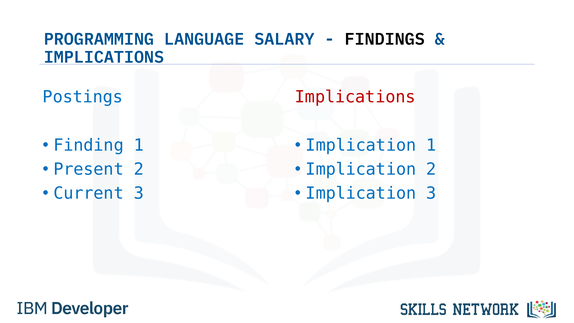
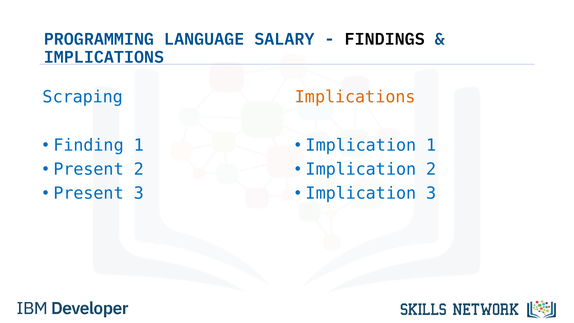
Postings: Postings -> Scraping (83, 97)
Implications colour: red -> orange (355, 97)
Current: Current -> Present (89, 193)
